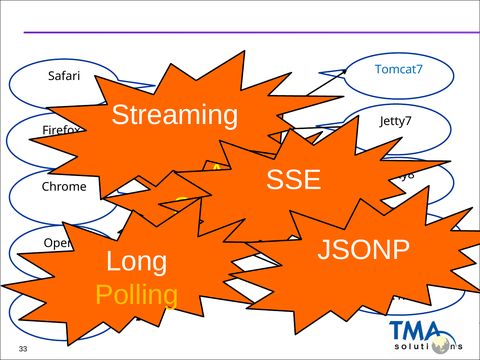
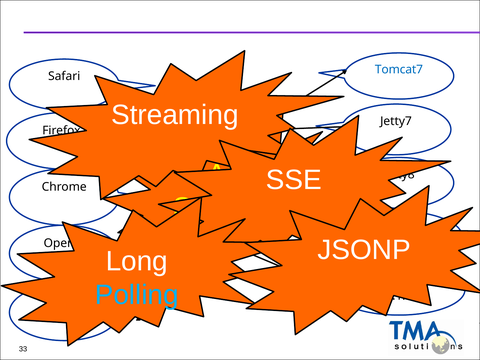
Polling colour: yellow -> light blue (137, 295)
